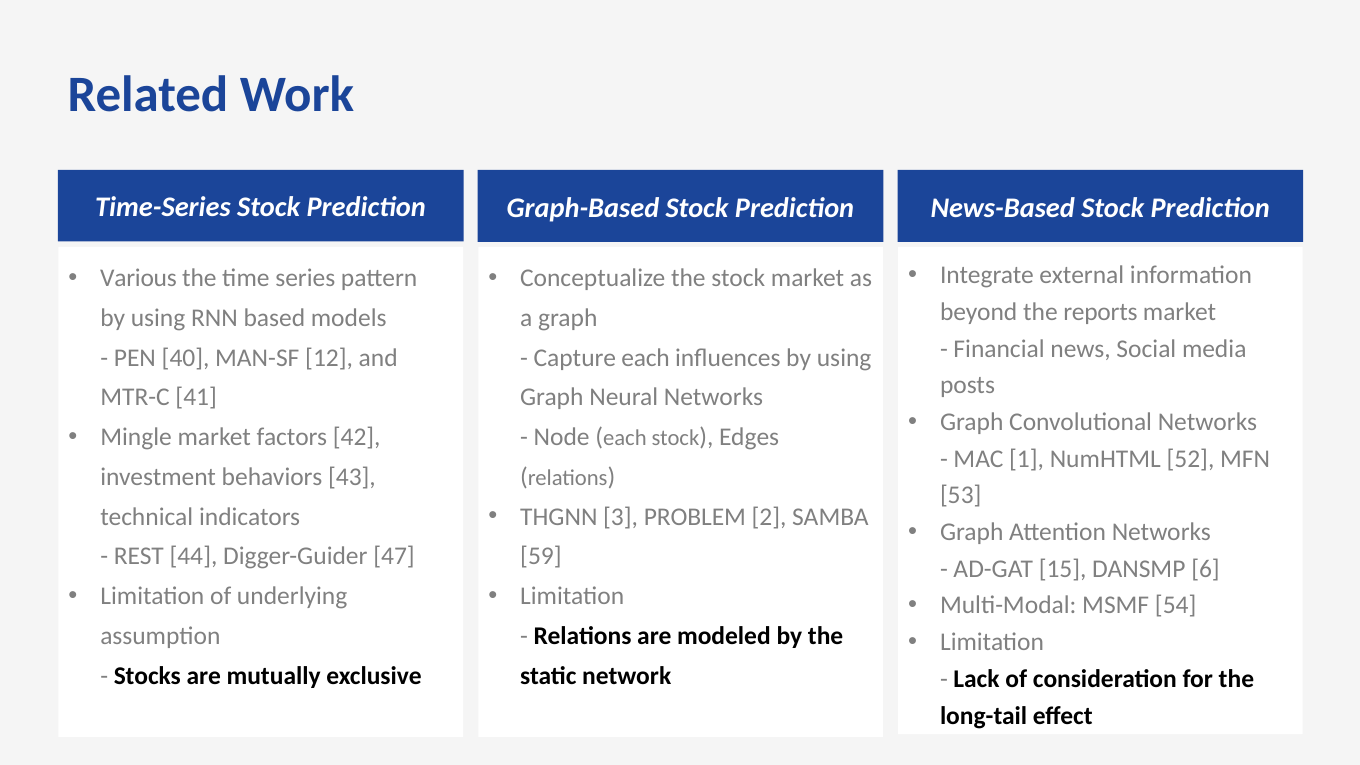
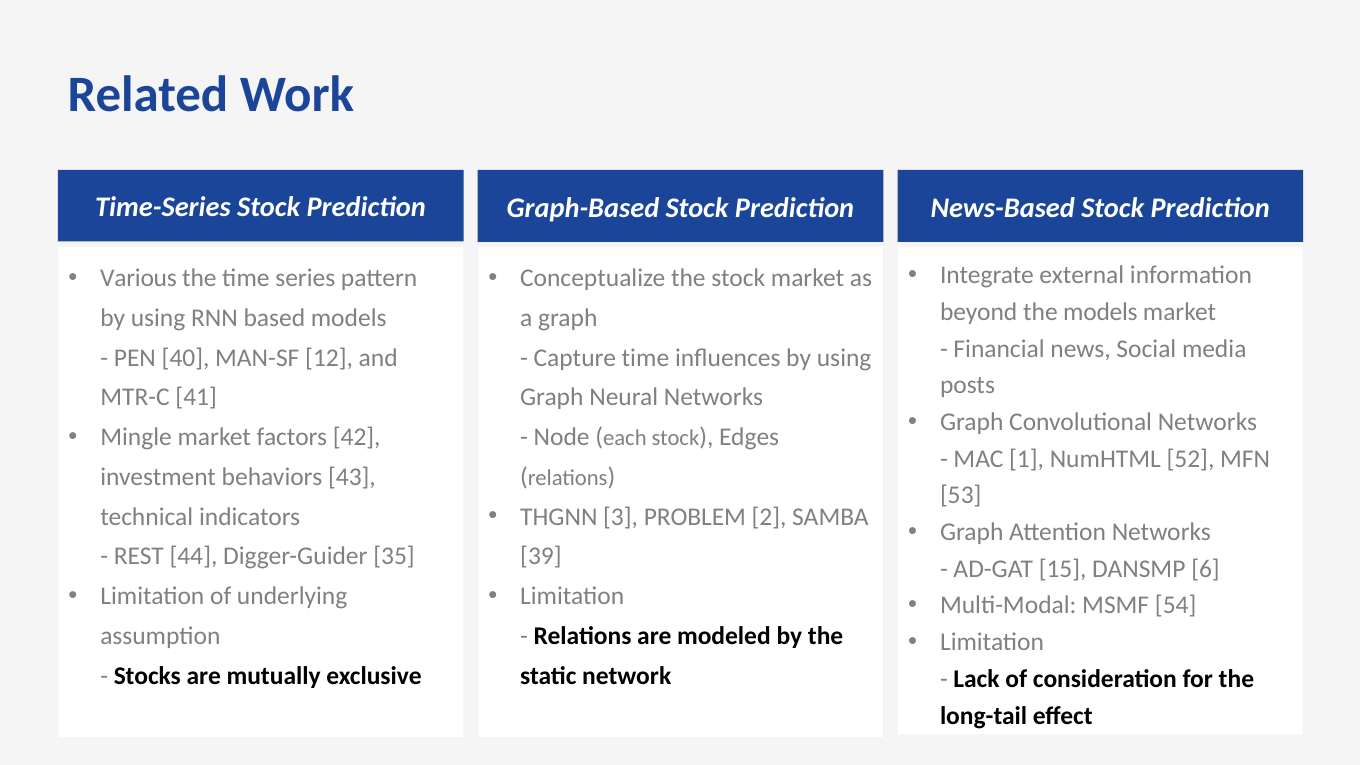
the reports: reports -> models (1100, 312)
Capture each: each -> time (645, 358)
47: 47 -> 35 (394, 557)
59: 59 -> 39 (541, 557)
